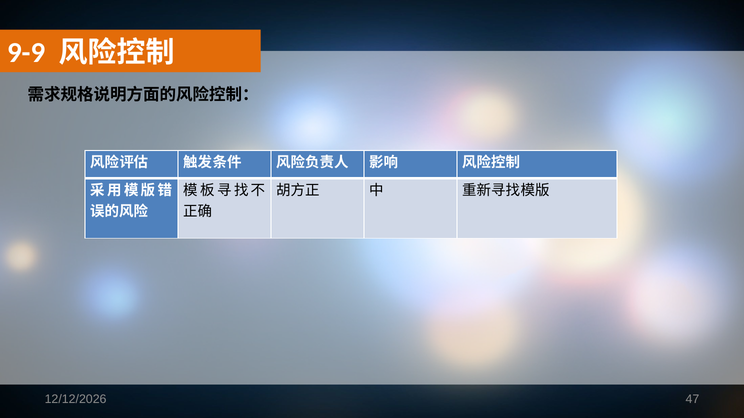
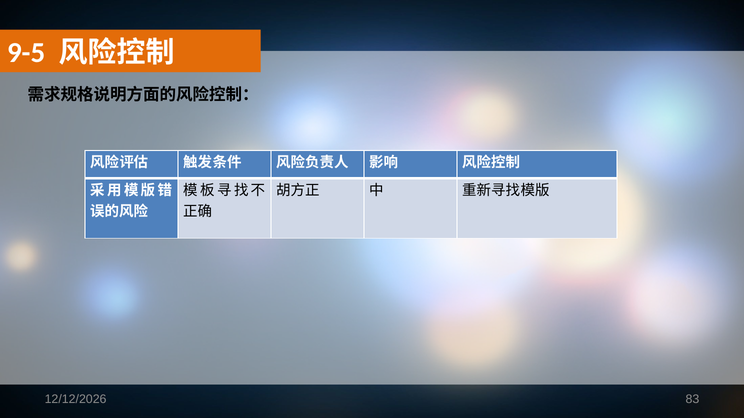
9-9: 9-9 -> 9-5 (26, 53)
47: 47 -> 83 (692, 400)
